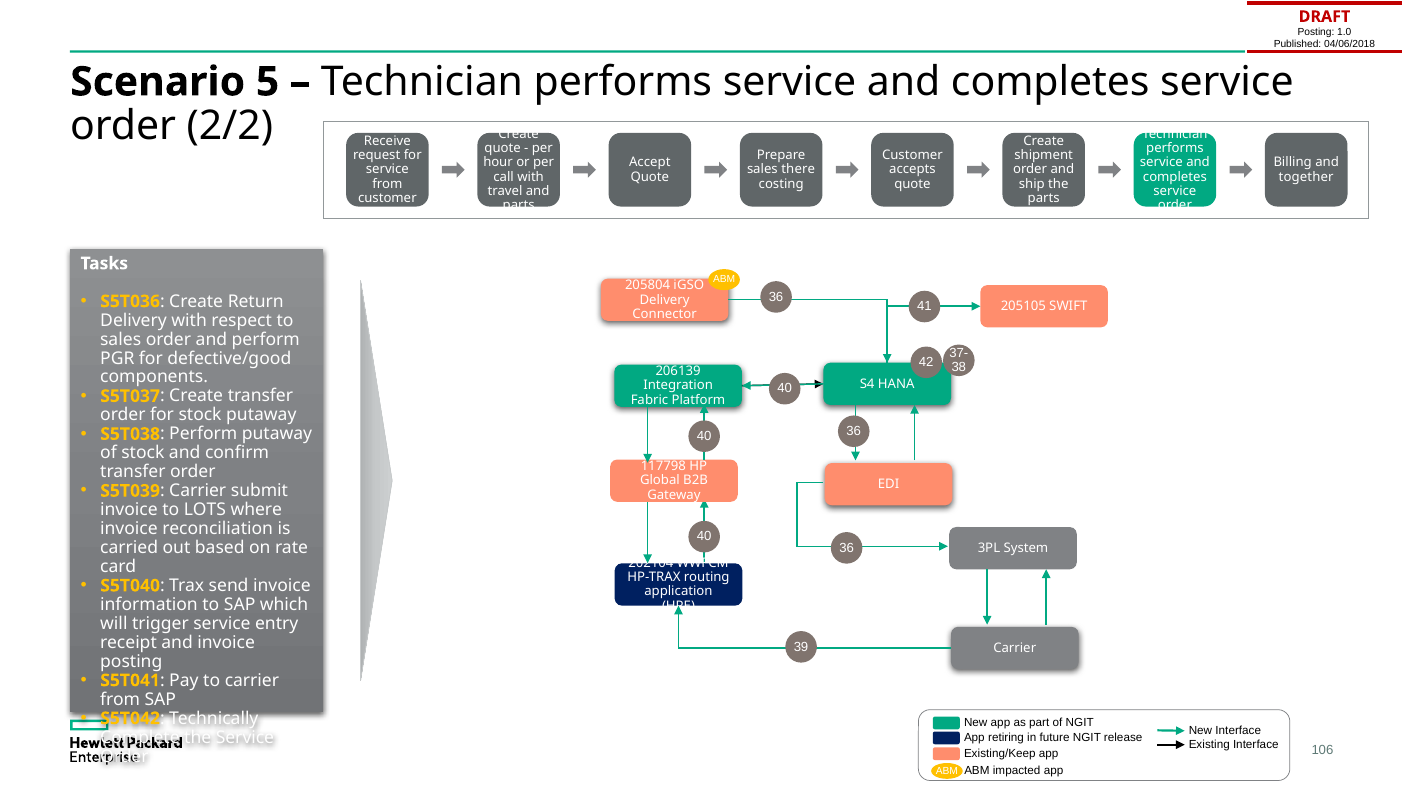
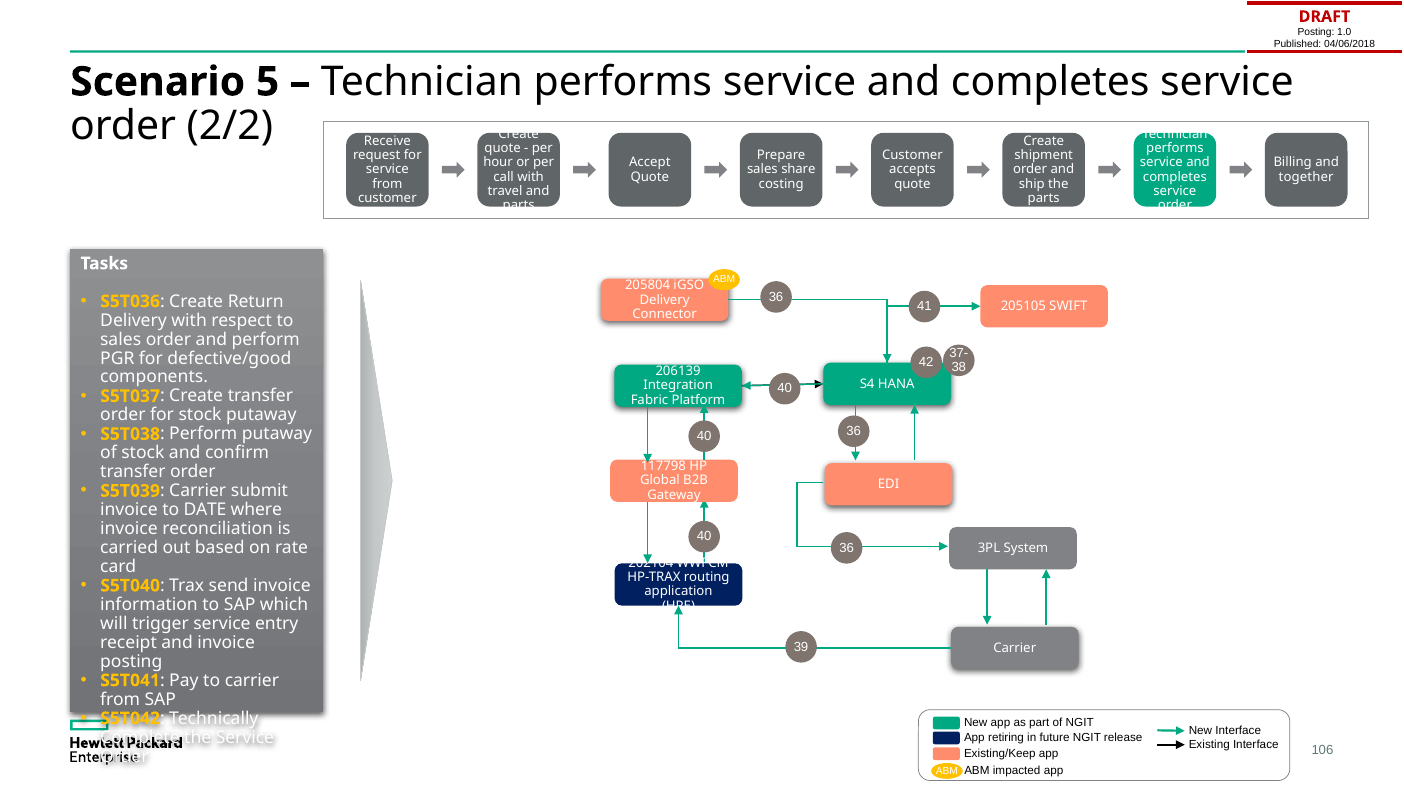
there: there -> share (798, 170)
LOTS: LOTS -> DATE (205, 510)
